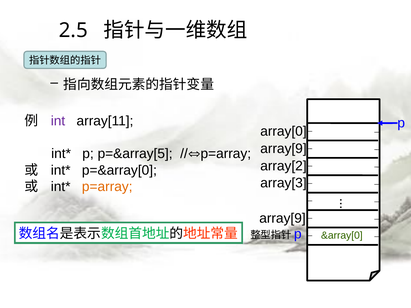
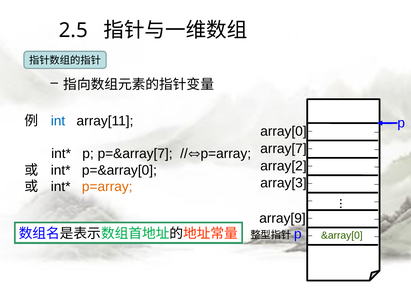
int colour: purple -> blue (58, 121)
array[9: array[9 -> array[7 (283, 149)
p=&array[5: p=&array[5 -> p=&array[7 (135, 154)
